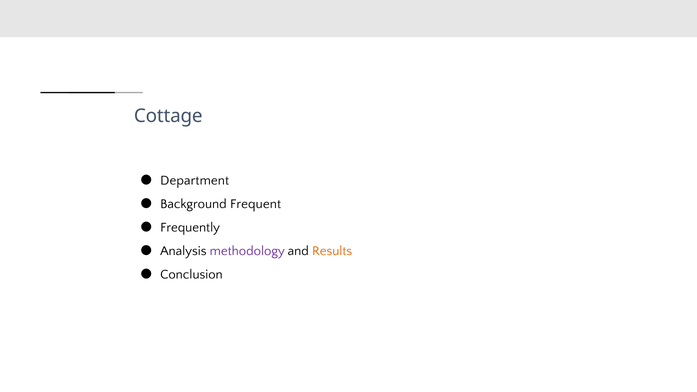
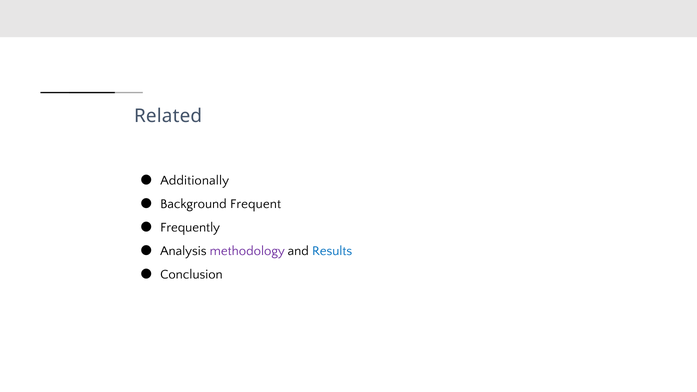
Cottage: Cottage -> Related (168, 116)
Department: Department -> Additionally (195, 180)
Results colour: orange -> blue (332, 251)
